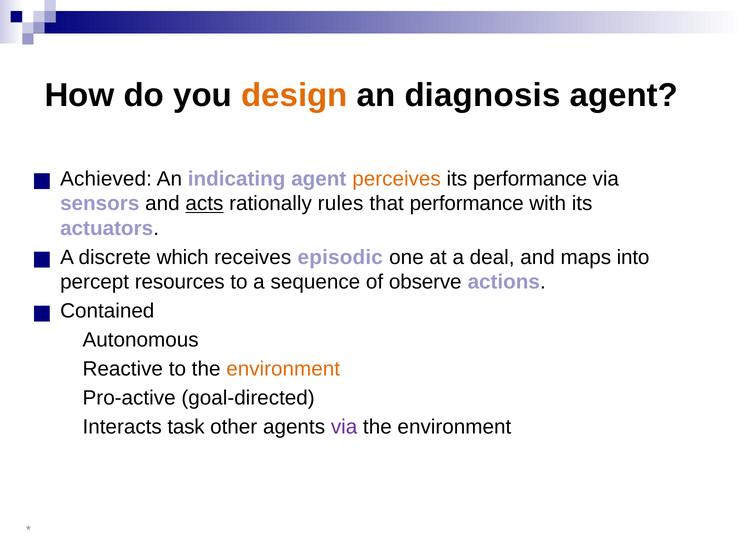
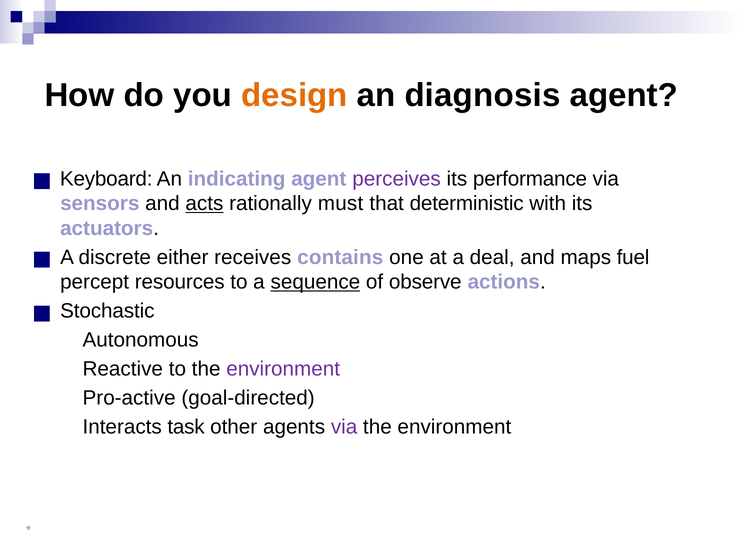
Achieved: Achieved -> Keyboard (106, 179)
perceives colour: orange -> purple (397, 179)
rules: rules -> must (341, 204)
that performance: performance -> deterministic (467, 204)
which: which -> either (183, 257)
episodic: episodic -> contains (340, 257)
into: into -> fuel (633, 257)
sequence underline: none -> present (315, 282)
Contained: Contained -> Stochastic (107, 311)
environment colour: orange -> purple (283, 369)
